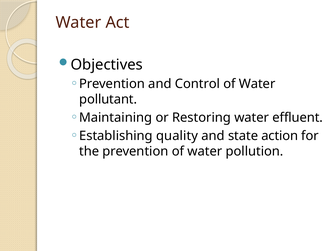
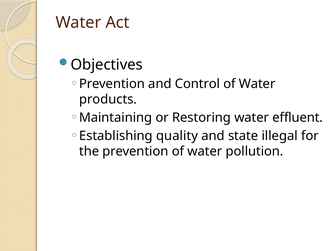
pollutant: pollutant -> products (108, 99)
action: action -> illegal (280, 135)
